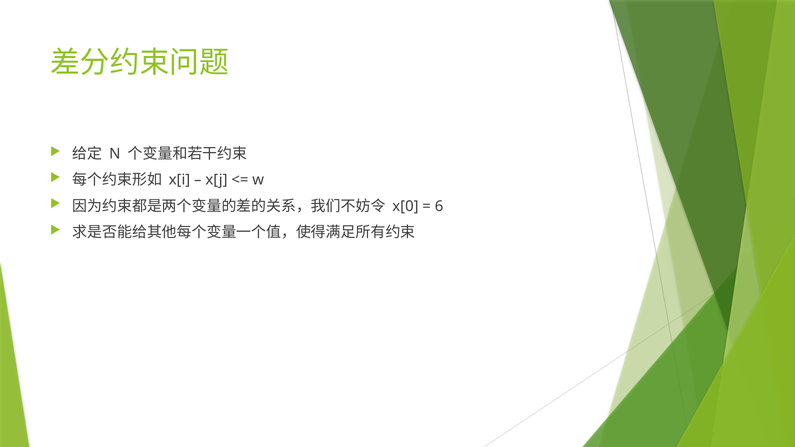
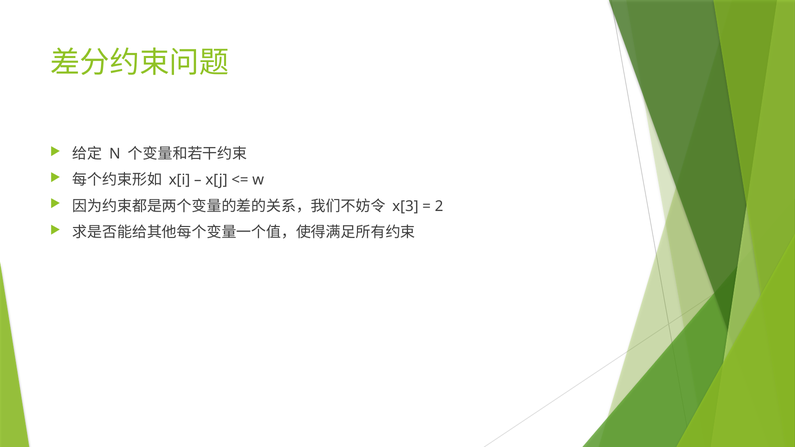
x[0: x[0 -> x[3 (405, 206)
6: 6 -> 2 (439, 206)
